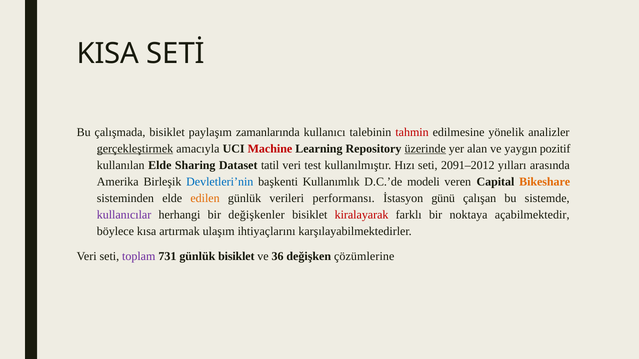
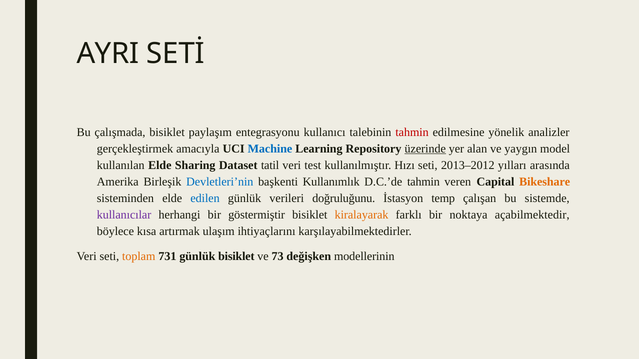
KISA: KISA -> AYRI (108, 54)
zamanlarında: zamanlarında -> entegrasyonu (268, 132)
gerçekleştirmek underline: present -> none (135, 149)
Machine colour: red -> blue (270, 149)
pozitif: pozitif -> model (555, 149)
2091–2012: 2091–2012 -> 2013–2012 (468, 165)
D.C.’de modeli: modeli -> tahmin (423, 182)
edilen colour: orange -> blue (205, 198)
performansı: performansı -> doğruluğunu (344, 198)
günü: günü -> temp (443, 198)
değişkenler: değişkenler -> göstermiştir (257, 215)
kiralayarak colour: red -> orange (362, 215)
toplam colour: purple -> orange (139, 257)
36: 36 -> 73 (278, 257)
çözümlerine: çözümlerine -> modellerinin (364, 257)
